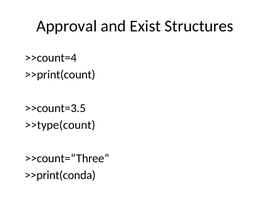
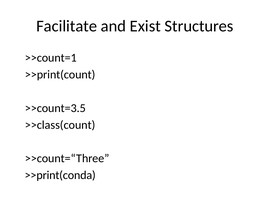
Approval: Approval -> Facilitate (67, 26)
>>count=4: >>count=4 -> >>count=1 (51, 58)
>>type(count: >>type(count -> >>class(count (60, 125)
